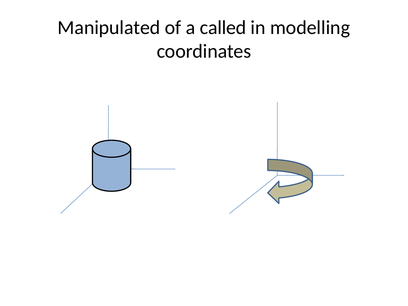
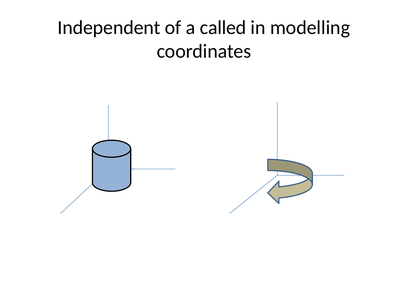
Manipulated: Manipulated -> Independent (109, 28)
